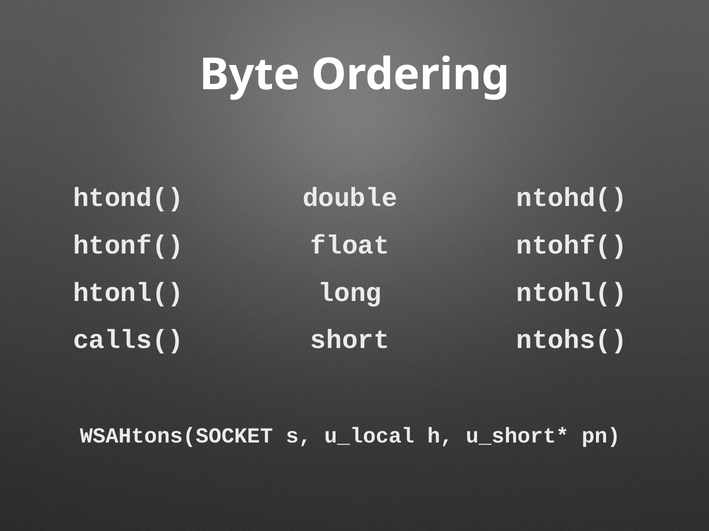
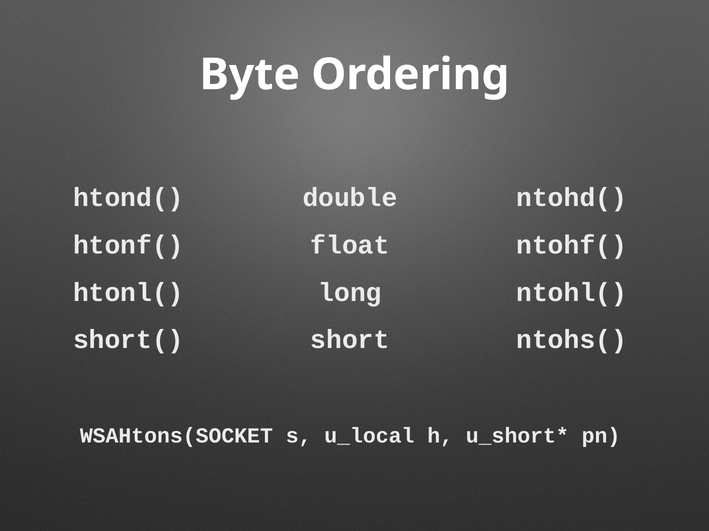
calls(: calls( -> short( (128, 340)
